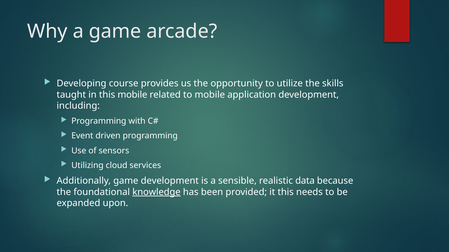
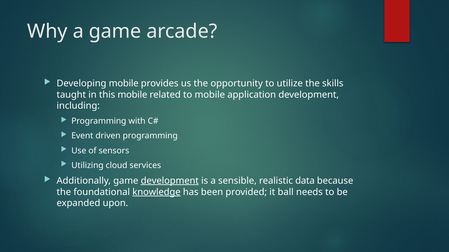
Developing course: course -> mobile (124, 84)
development underline: none -> present (170, 181)
it this: this -> ball (286, 192)
